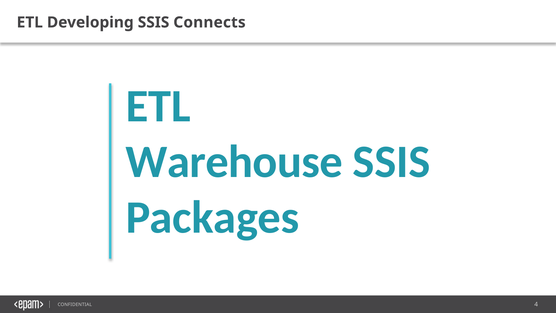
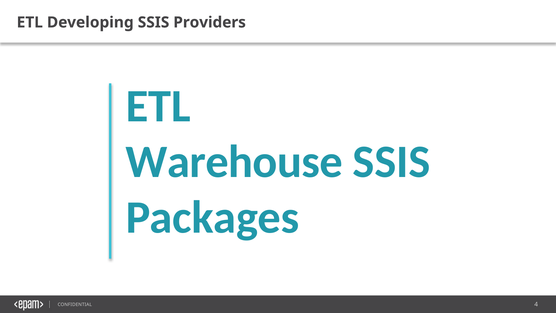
Connects: Connects -> Providers (210, 22)
